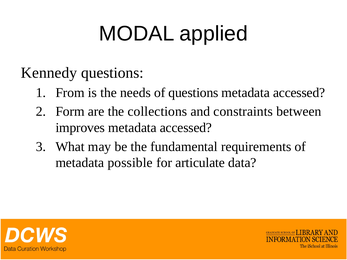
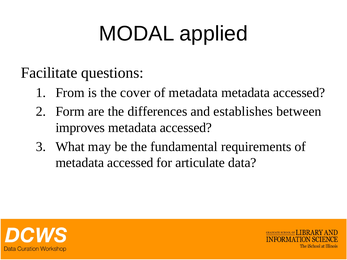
Kennedy: Kennedy -> Facilitate (49, 73)
needs: needs -> cover (135, 93)
questions: questions -> metadata (193, 93)
collections: collections -> differences (157, 112)
constraints: constraints -> establishes (243, 112)
possible: possible -> accessed (130, 163)
